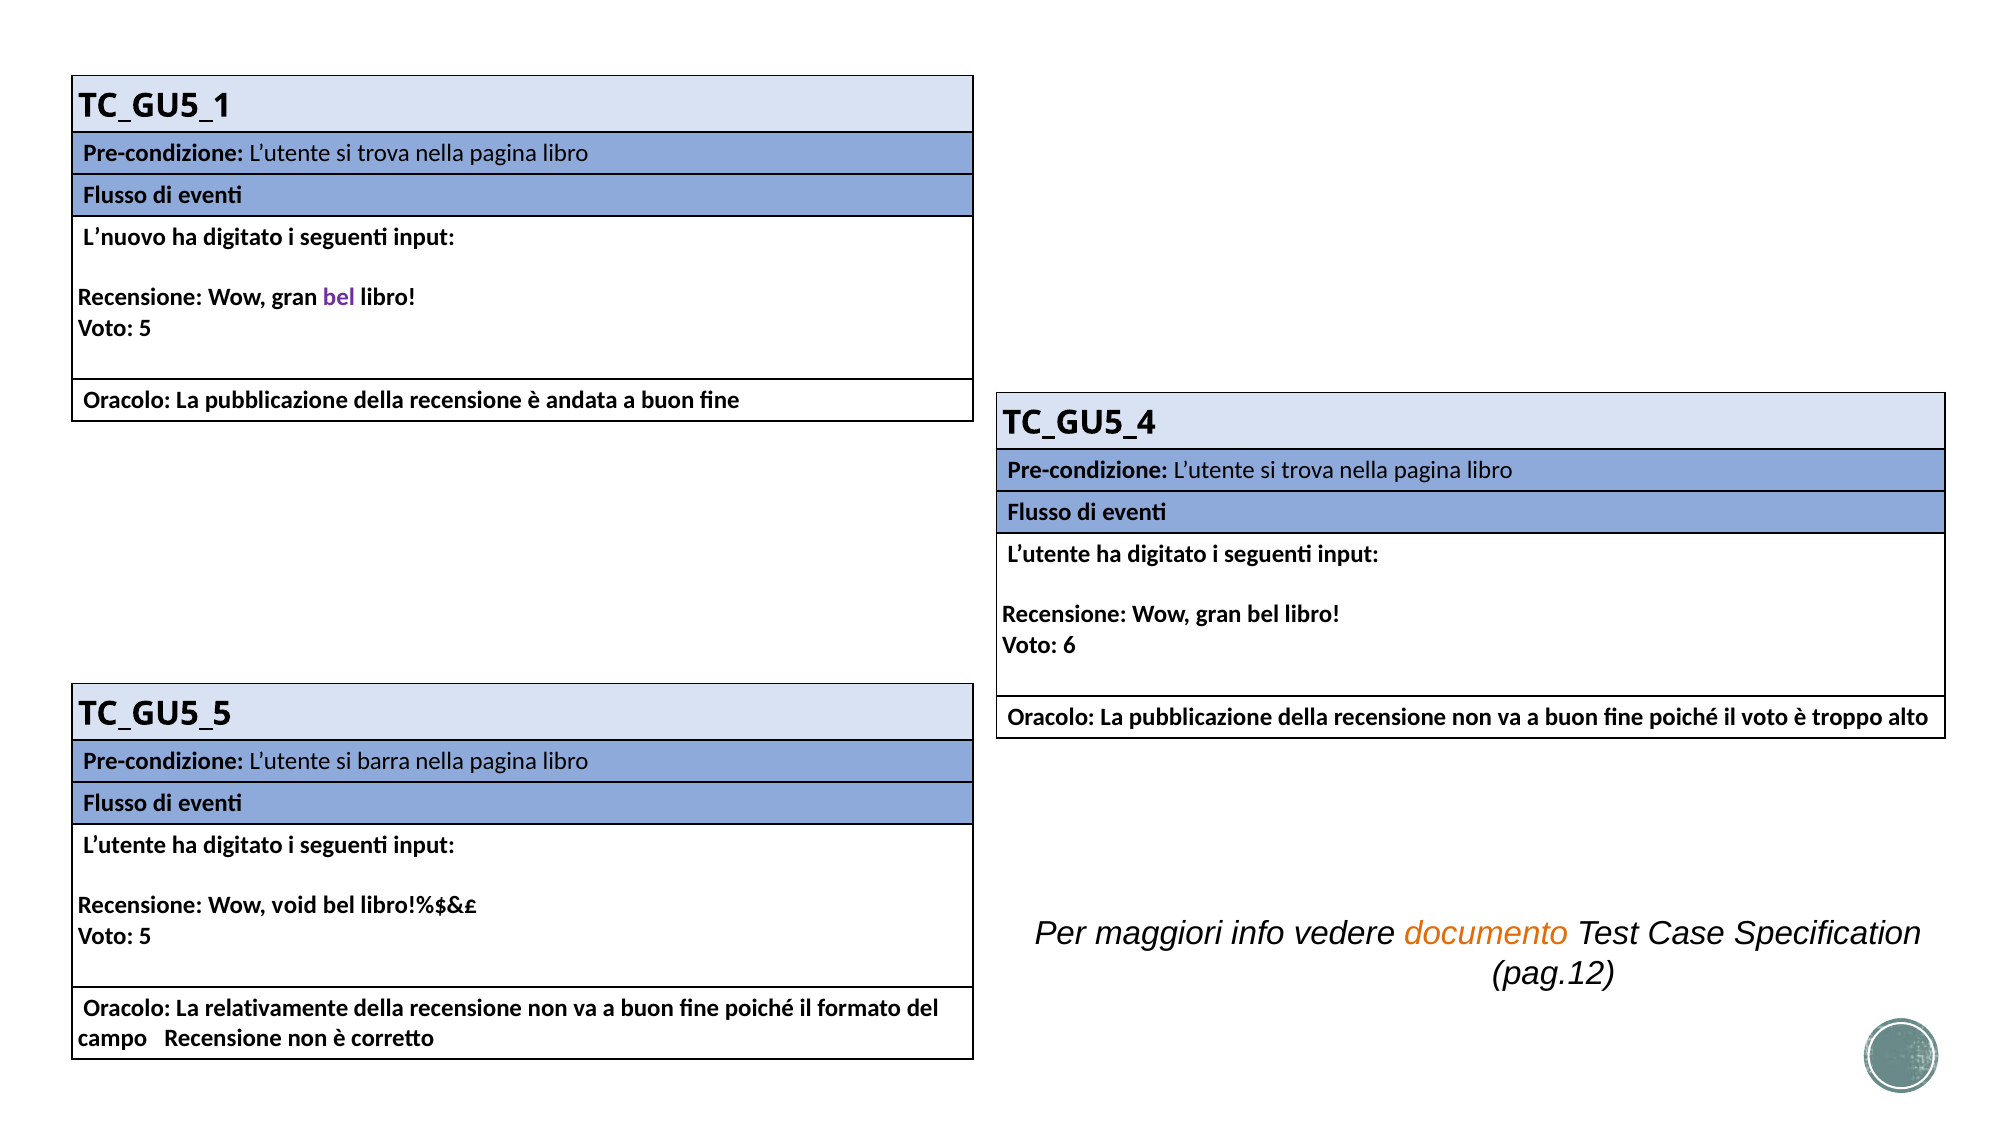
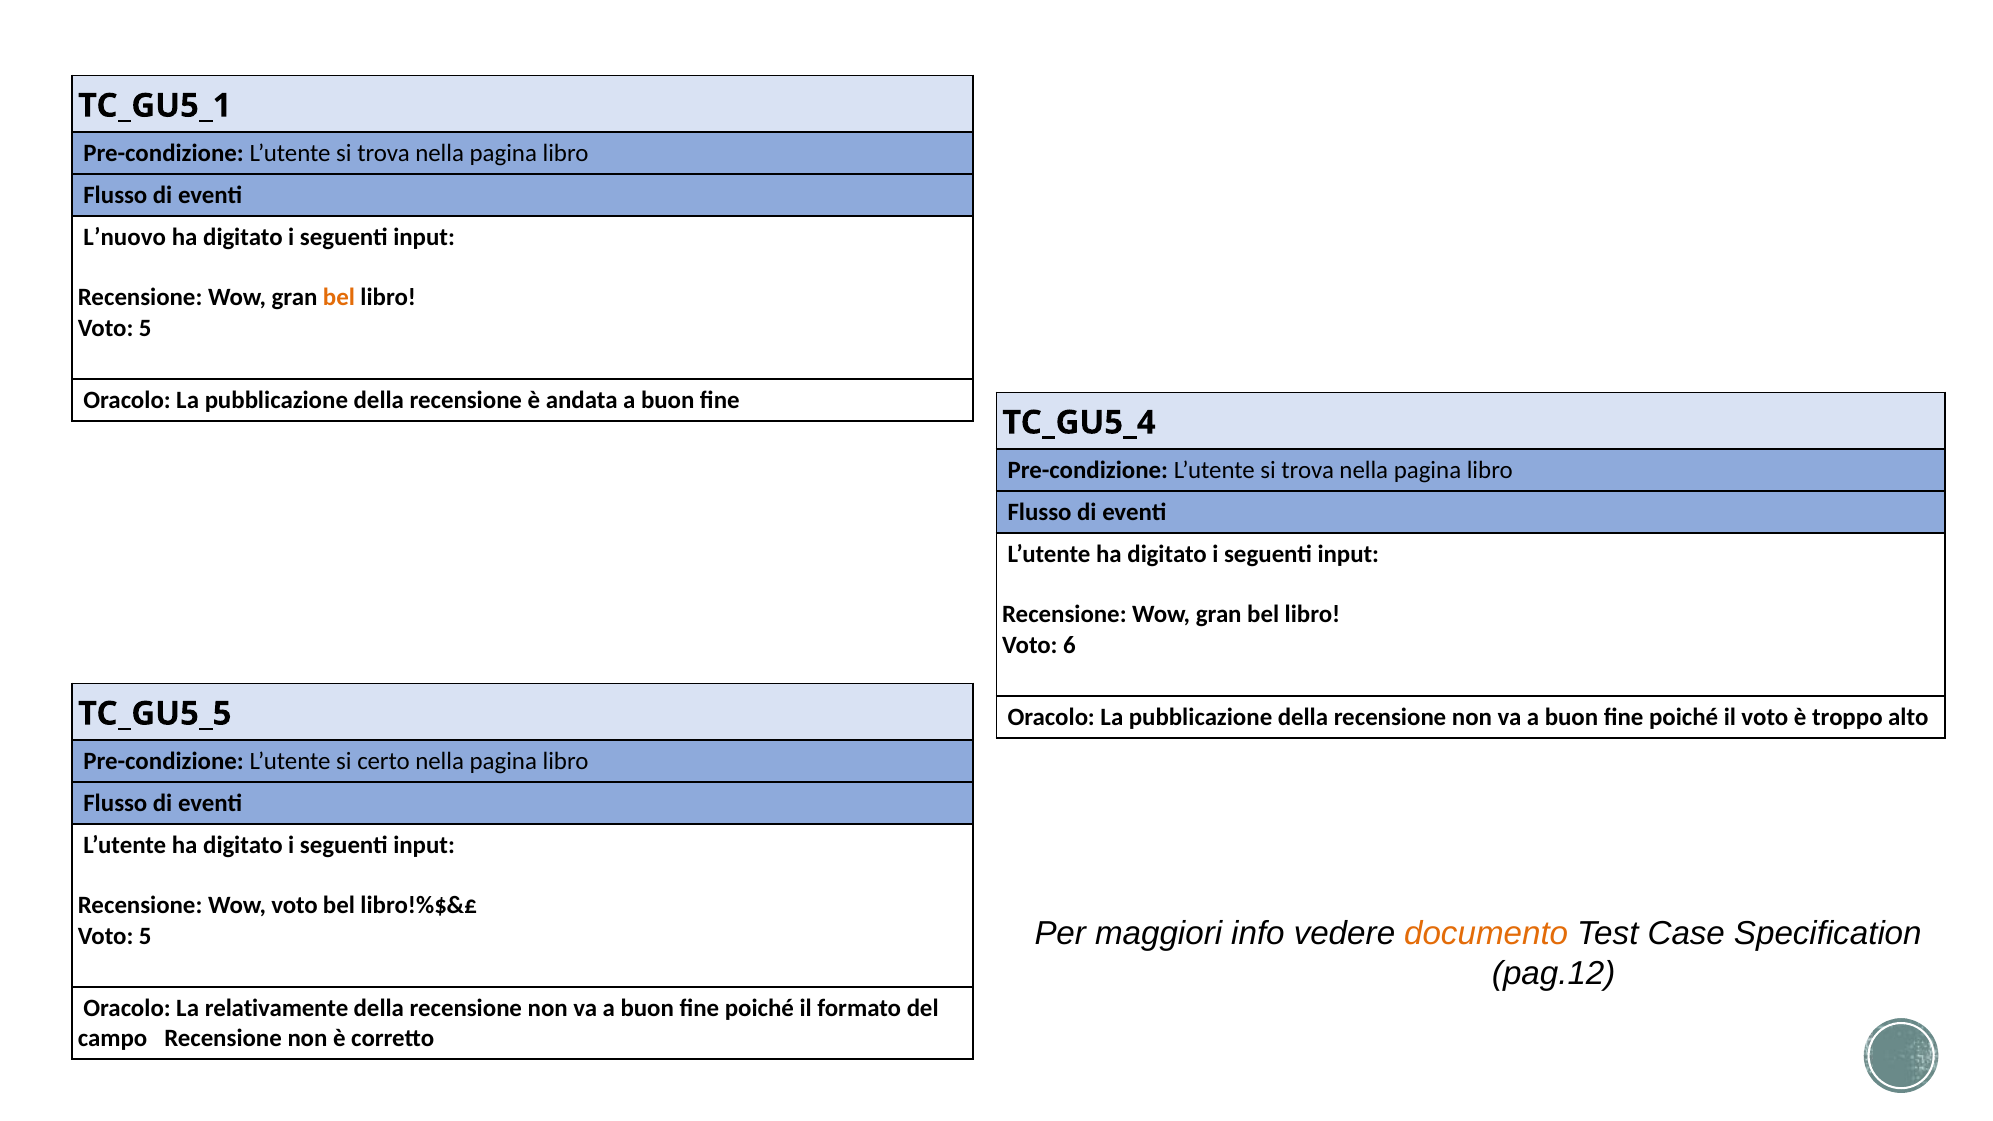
bel colour: purple -> orange (339, 298)
barra: barra -> certo (384, 761)
Wow void: void -> voto (295, 906)
